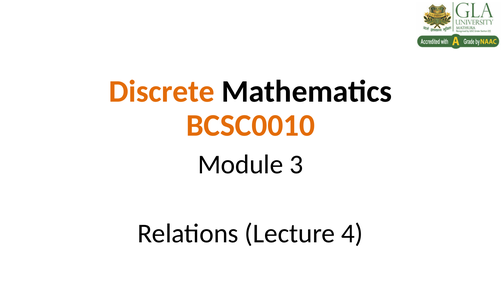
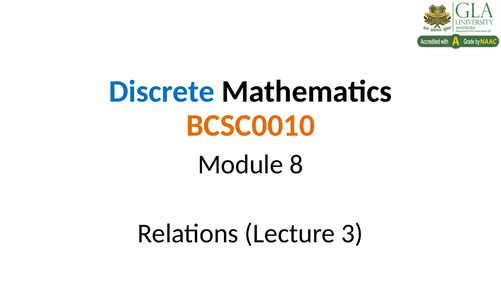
Discrete colour: orange -> blue (162, 91)
3: 3 -> 8 (296, 164)
4: 4 -> 3 (352, 233)
